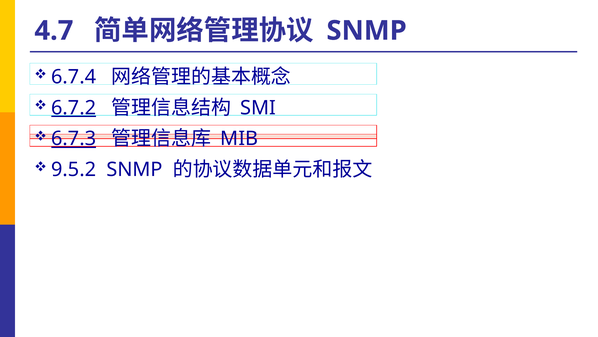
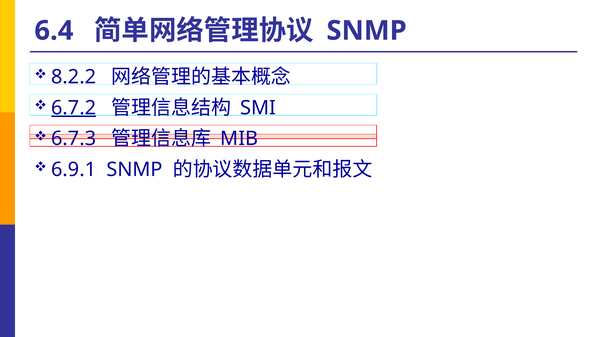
4.7: 4.7 -> 6.4 (54, 31)
6.7.4: 6.7.4 -> 8.2.2 (74, 77)
6.7.3 underline: present -> none (74, 138)
9.5.2: 9.5.2 -> 6.9.1 (74, 169)
